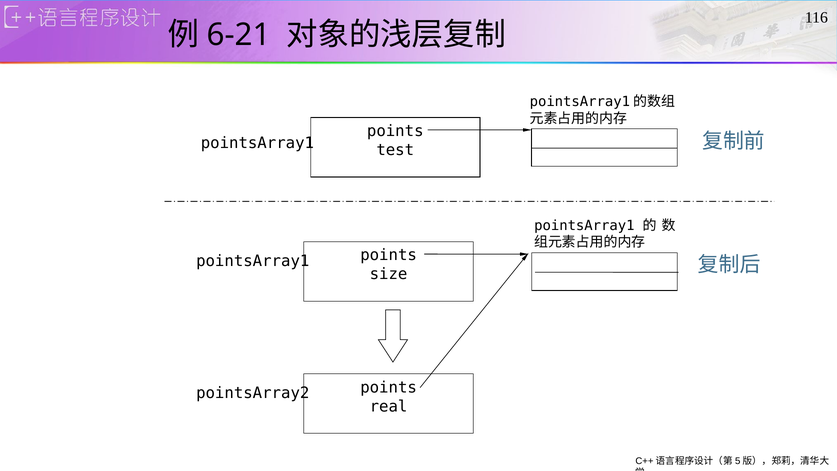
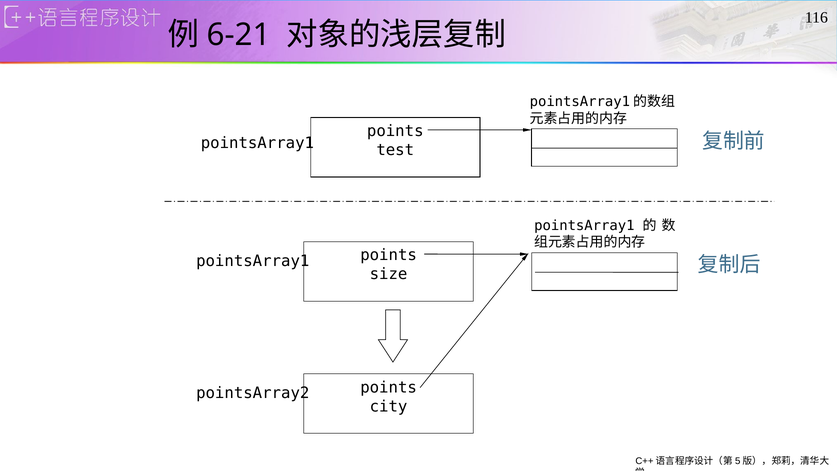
real: real -> city (389, 406)
